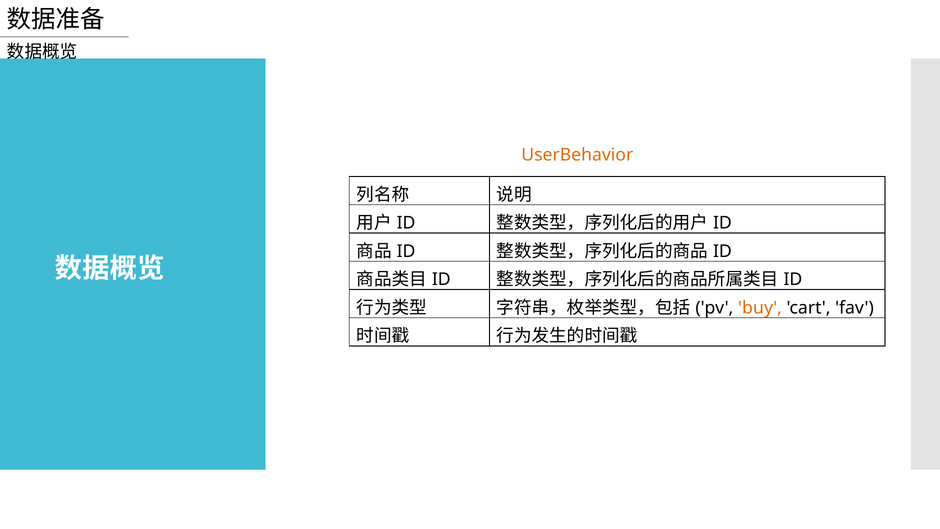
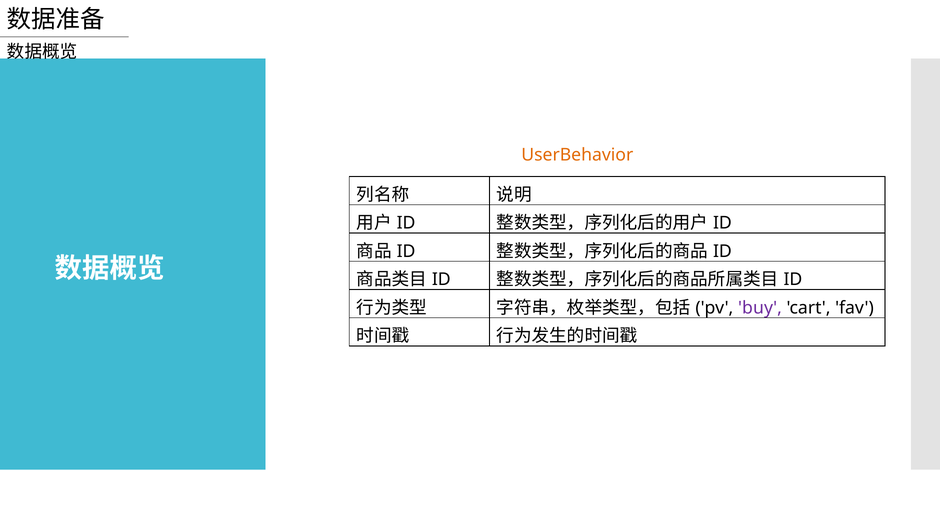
buy colour: orange -> purple (760, 308)
